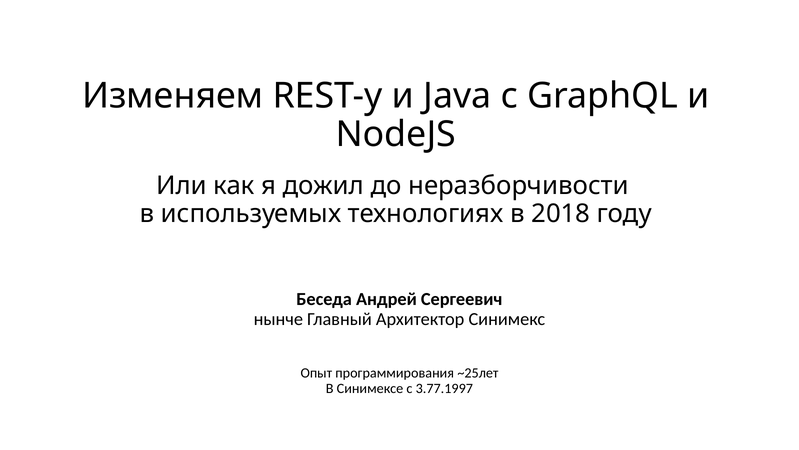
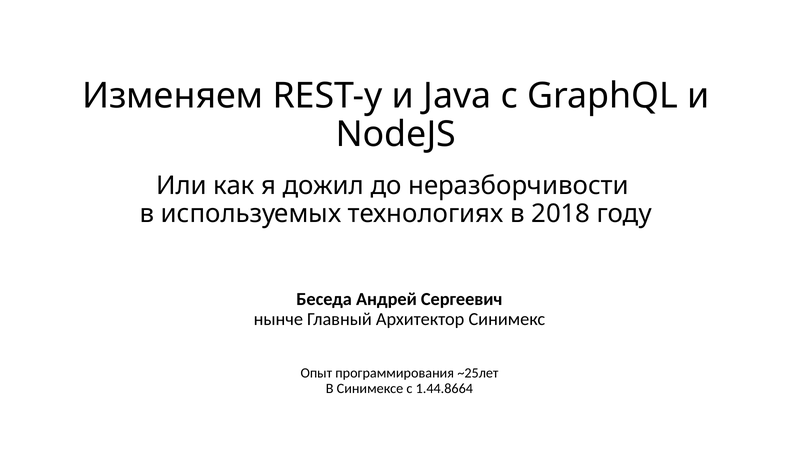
3.77.1997: 3.77.1997 -> 1.44.8664 (444, 388)
